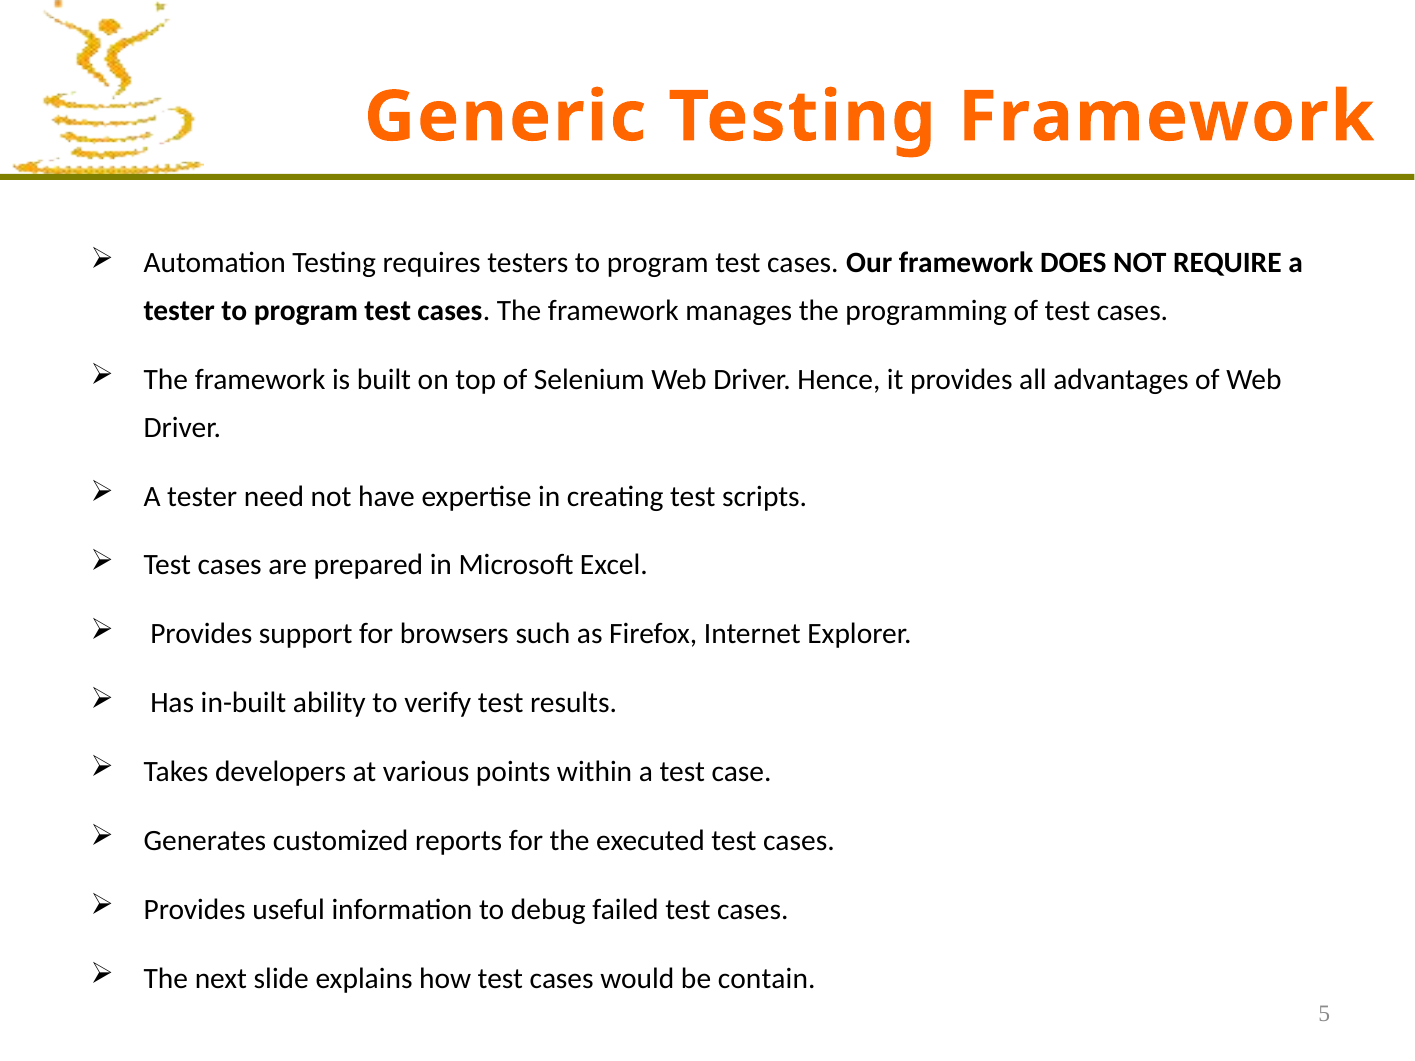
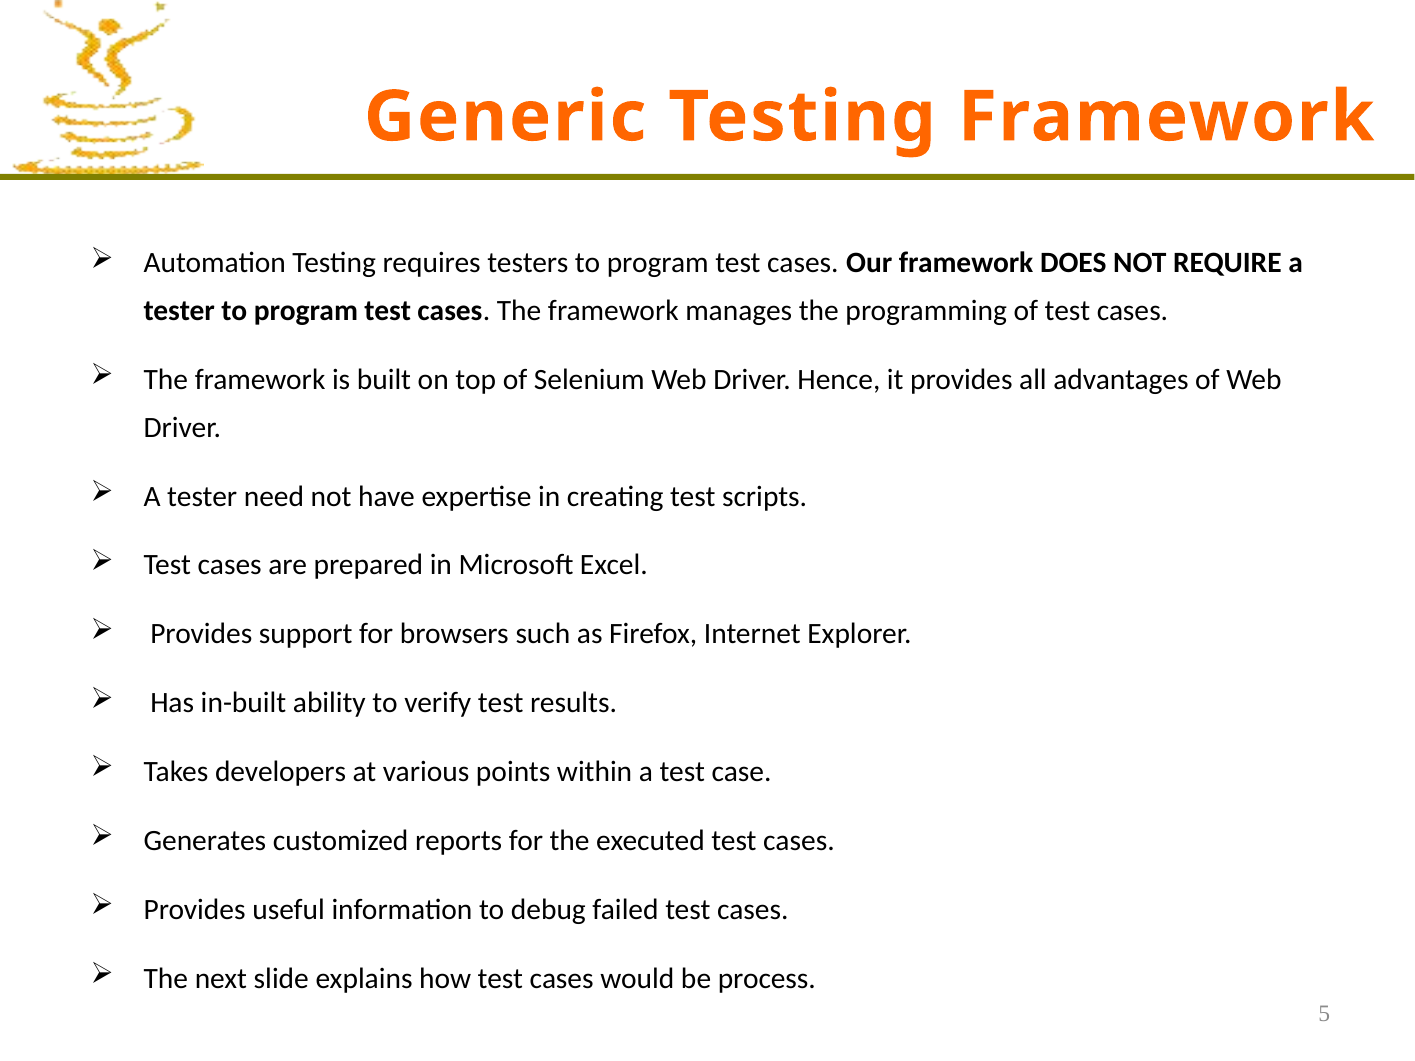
contain: contain -> process (767, 979)
